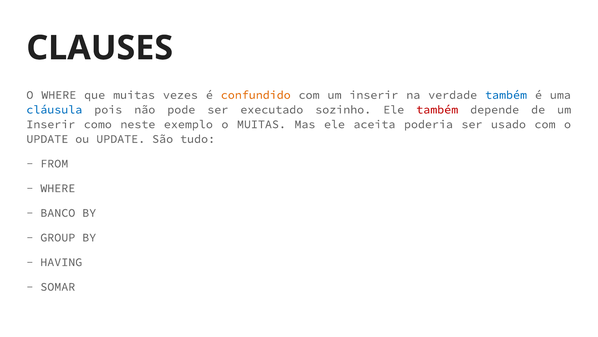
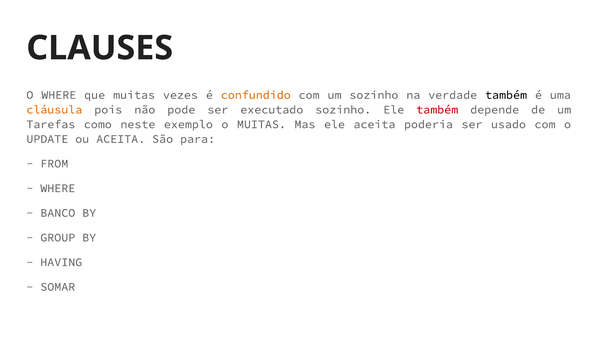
com um inserir: inserir -> sozinho (374, 95)
também colour: blue -> black (506, 95)
cláusula colour: blue -> orange (54, 109)
Inserir: Inserir -> Tarefas (51, 124)
ou UPDATE: UPDATE -> ACEITA (121, 139)
tudo: tudo -> para (198, 139)
